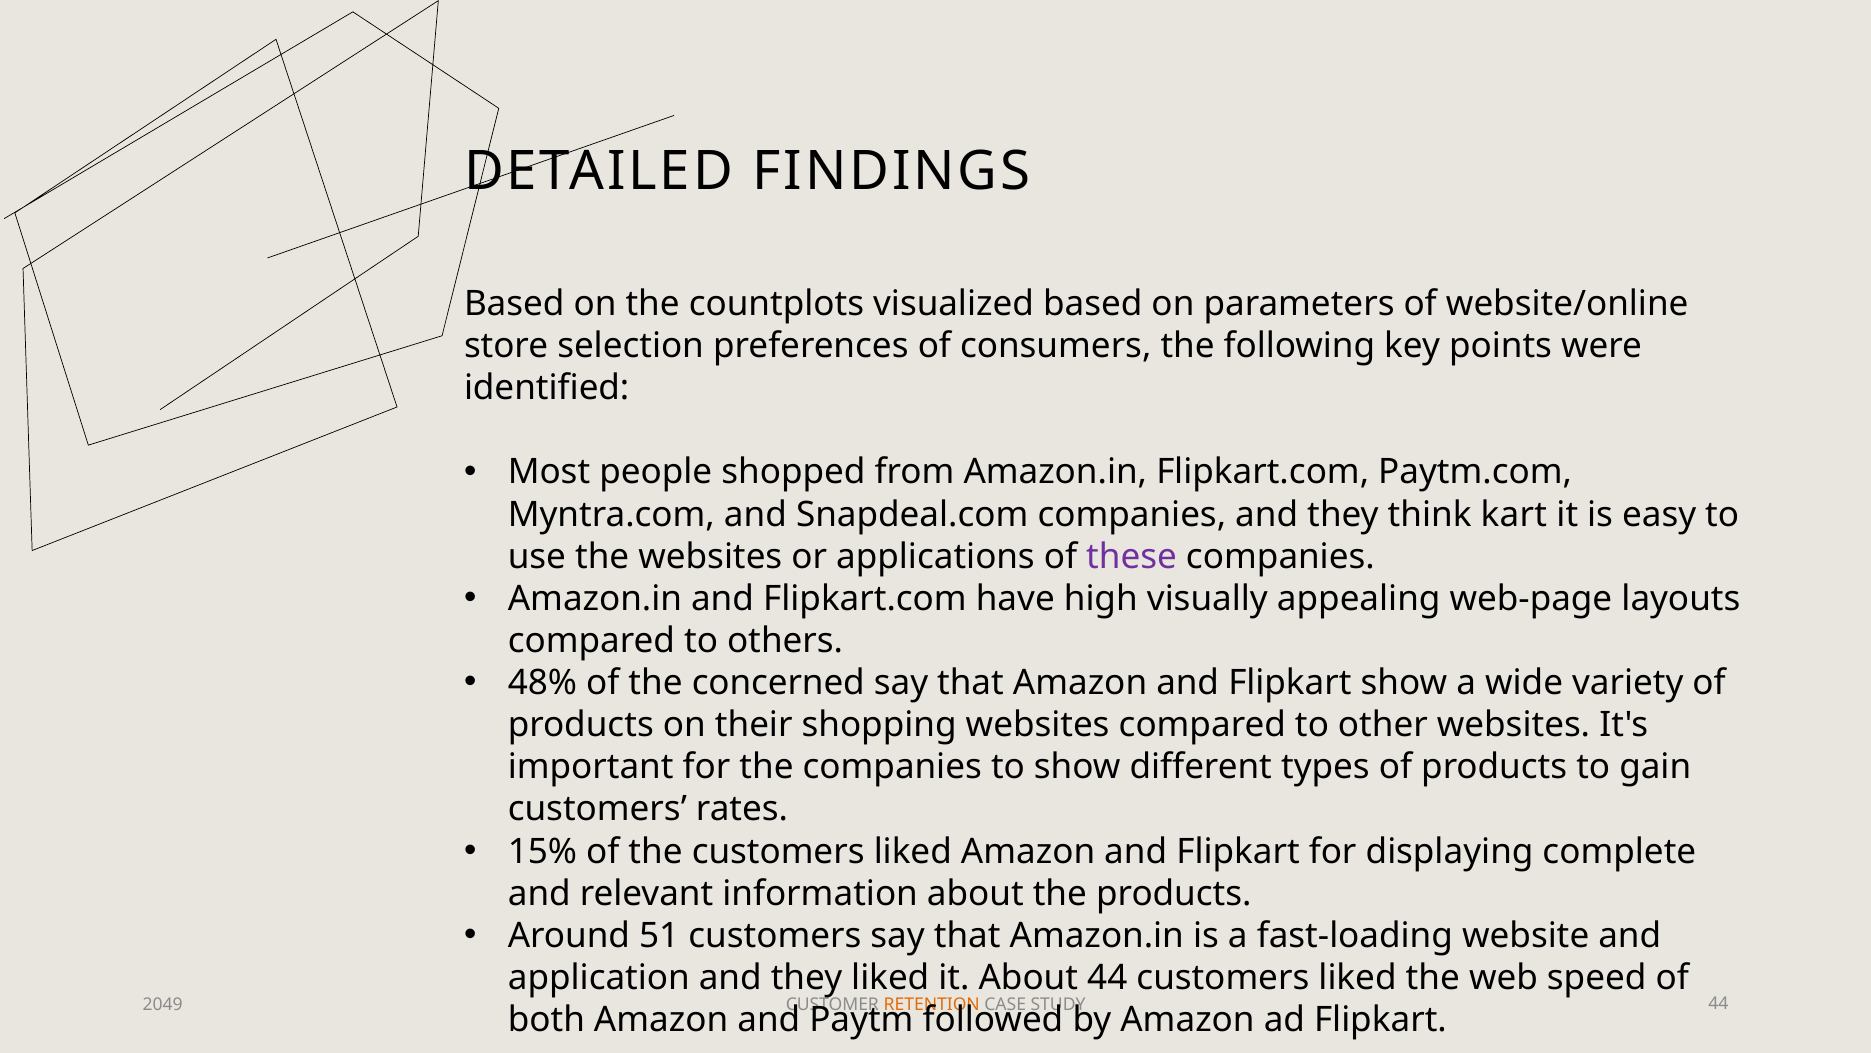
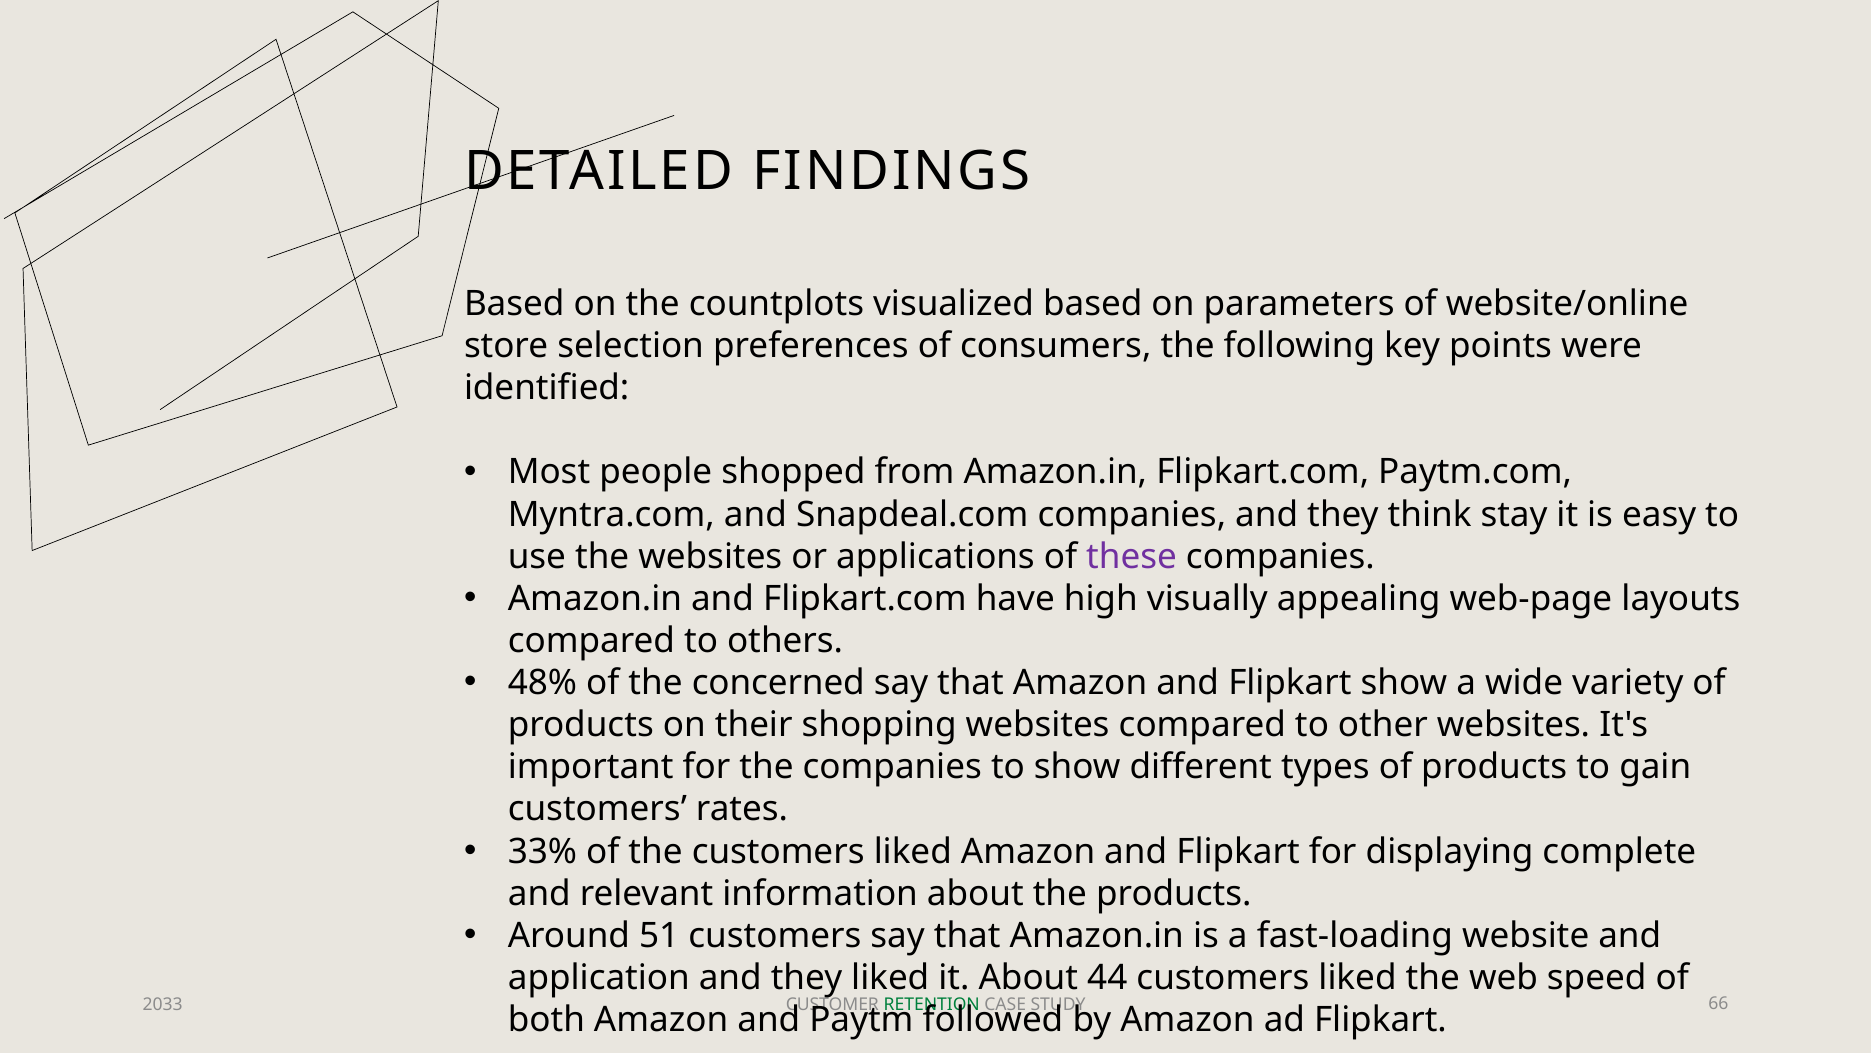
kart: kart -> stay (1514, 514)
15%: 15% -> 33% (542, 851)
2049: 2049 -> 2033 (163, 1005)
RETENTION colour: orange -> green (932, 1005)
STUDY 44: 44 -> 66 (1718, 1003)
